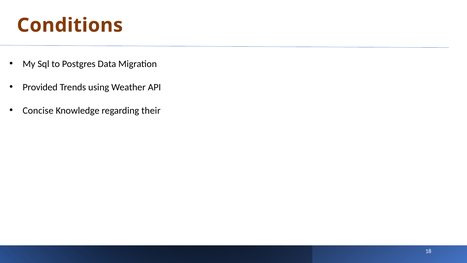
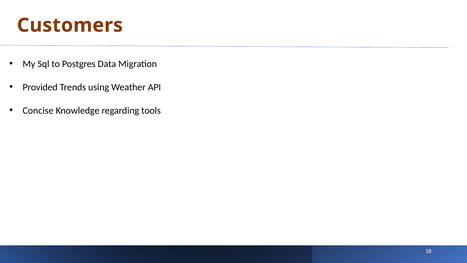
Conditions: Conditions -> Customers (70, 25)
their: their -> tools (151, 111)
